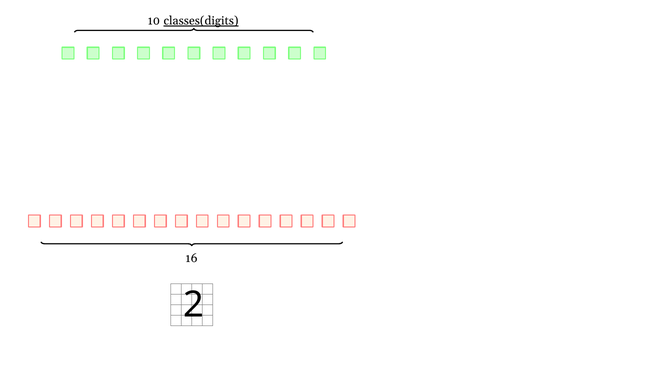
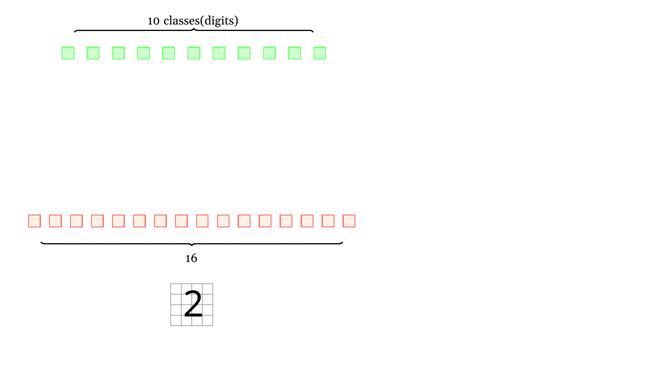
classes(digits underline: present -> none (201, 21)
